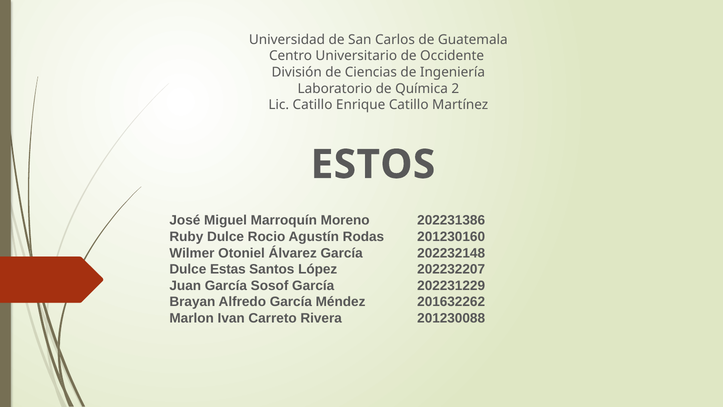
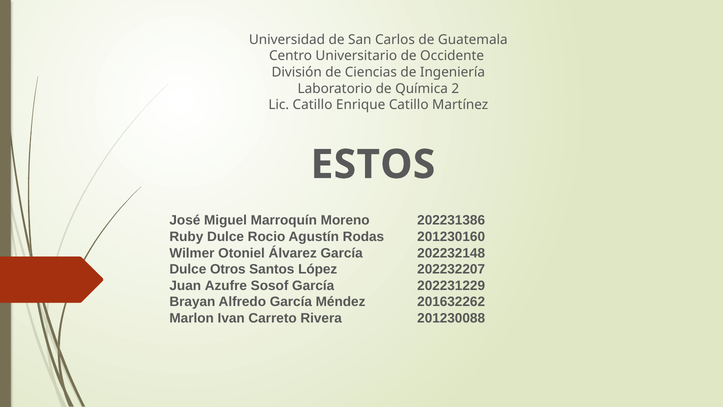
Estas: Estas -> Otros (228, 269)
Juan García: García -> Azufre (226, 285)
